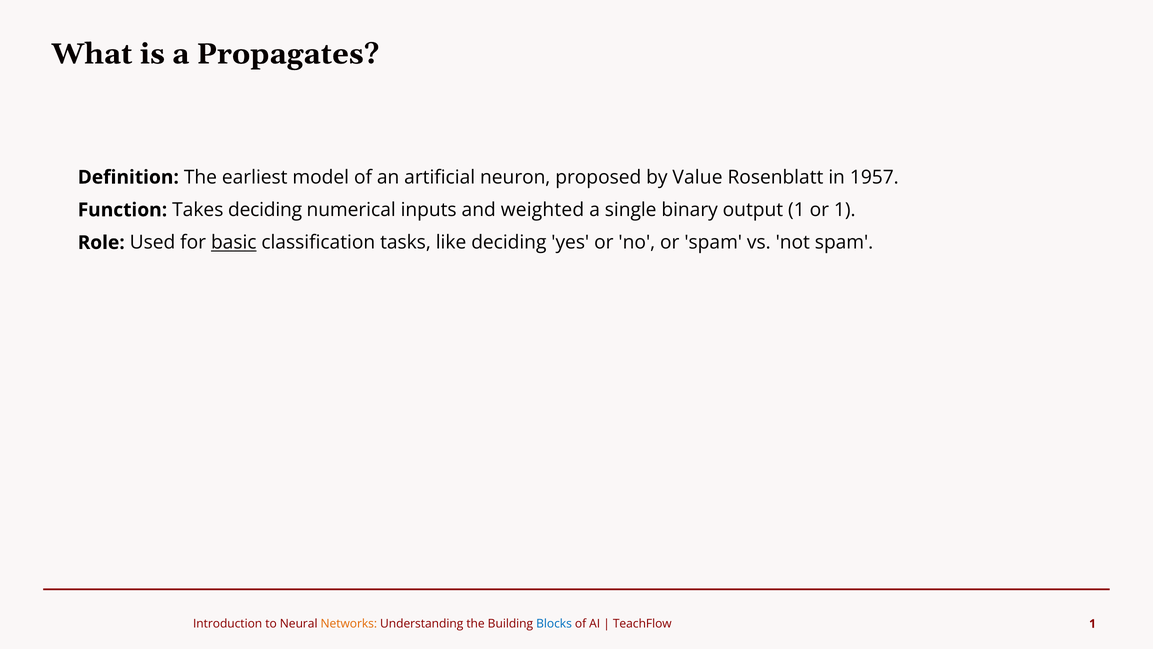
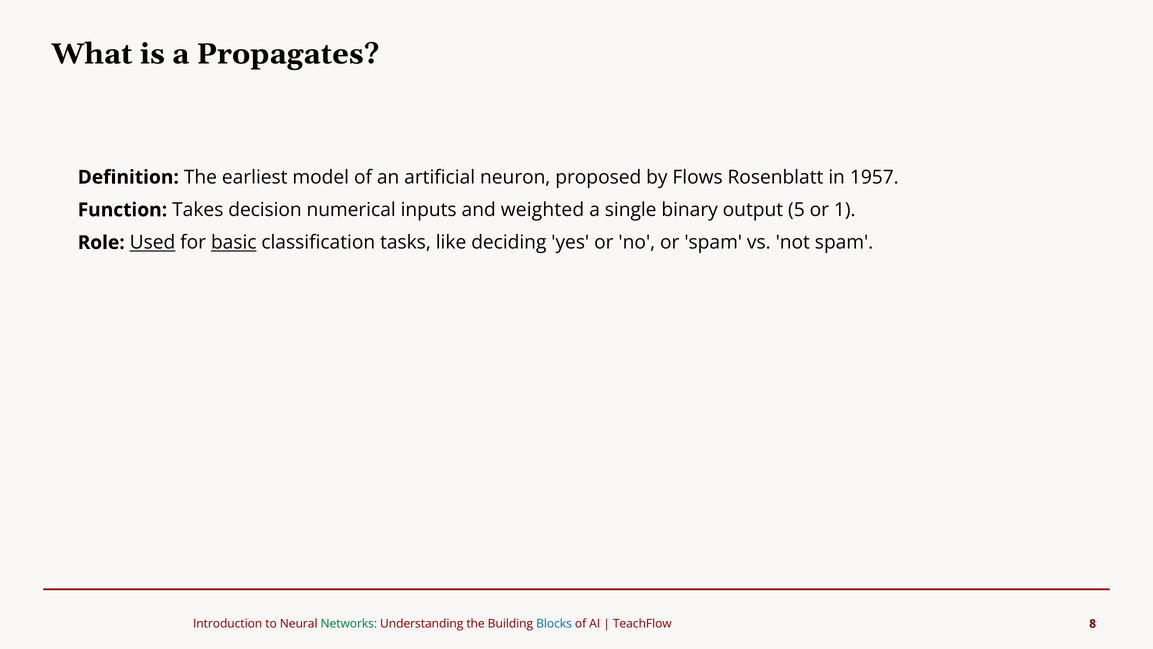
Value: Value -> Flows (698, 177)
Takes deciding: deciding -> decision (265, 210)
output 1: 1 -> 5 (796, 210)
Used underline: none -> present (152, 243)
Networks colour: orange -> green (349, 624)
TeachFlow 1: 1 -> 8 (1093, 624)
